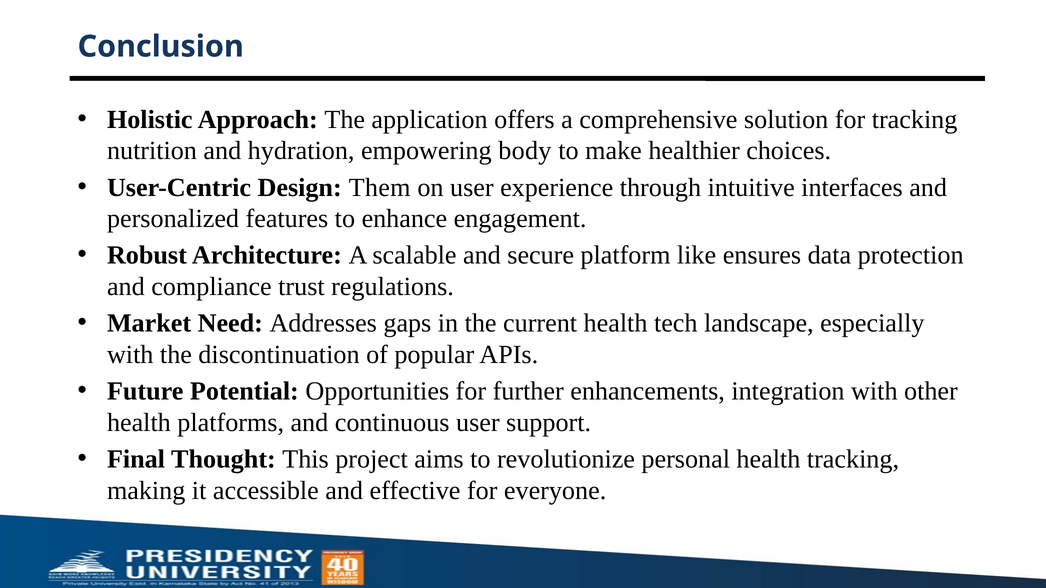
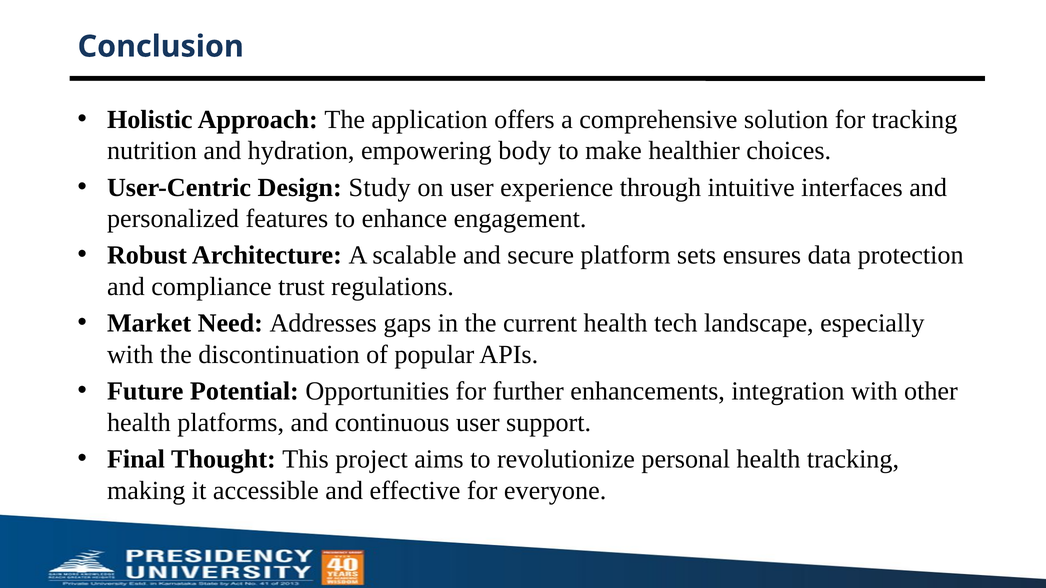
Them: Them -> Study (380, 187)
like: like -> sets (697, 255)
